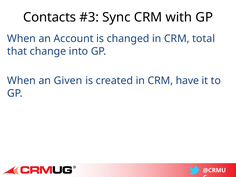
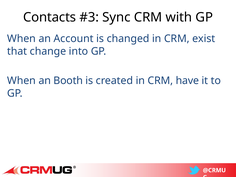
total: total -> exist (204, 39)
Given: Given -> Booth (68, 81)
